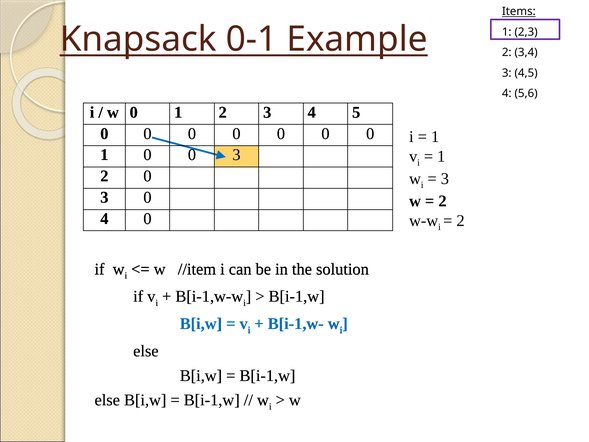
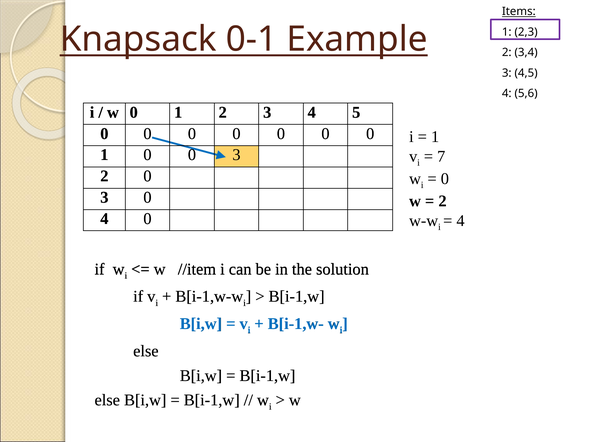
1: 1 -> 7 (441, 156)
3: 3 -> 0 (445, 179)
2: 2 -> 4 (461, 221)
